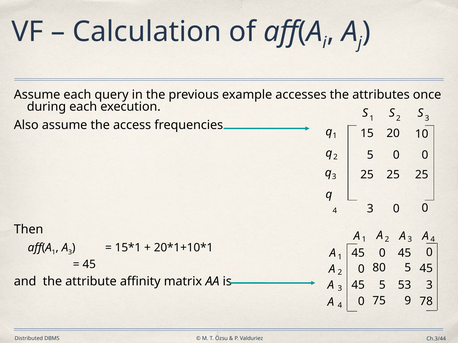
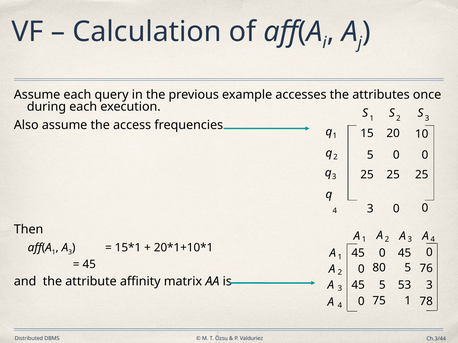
5 45: 45 -> 76 (426, 269)
75 9: 9 -> 1 (408, 301)
